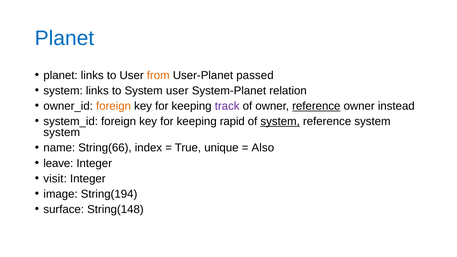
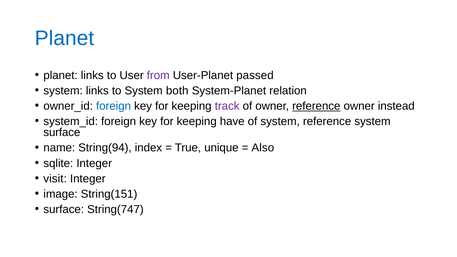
from colour: orange -> purple (158, 75)
System user: user -> both (177, 91)
foreign colour: orange -> blue (114, 106)
rapid: rapid -> have (232, 121)
system underline: present -> none (280, 121)
system: system -> surface (62, 133)
String(66: String(66 -> String(94 (105, 148)
leave: leave -> sqlite (58, 163)
String(194: String(194 -> String(151 (109, 194)
String(148: String(148 -> String(747 (115, 209)
